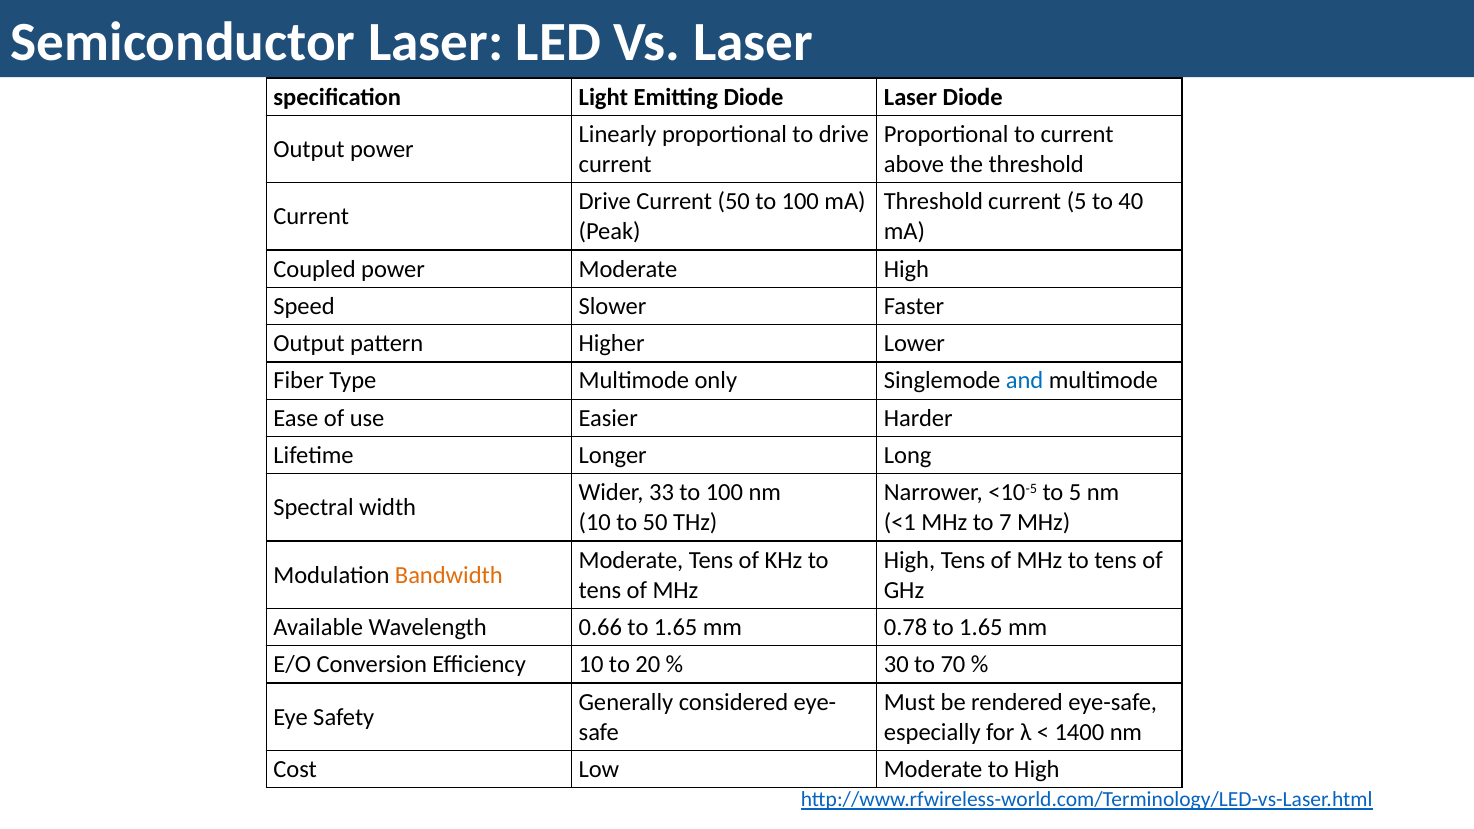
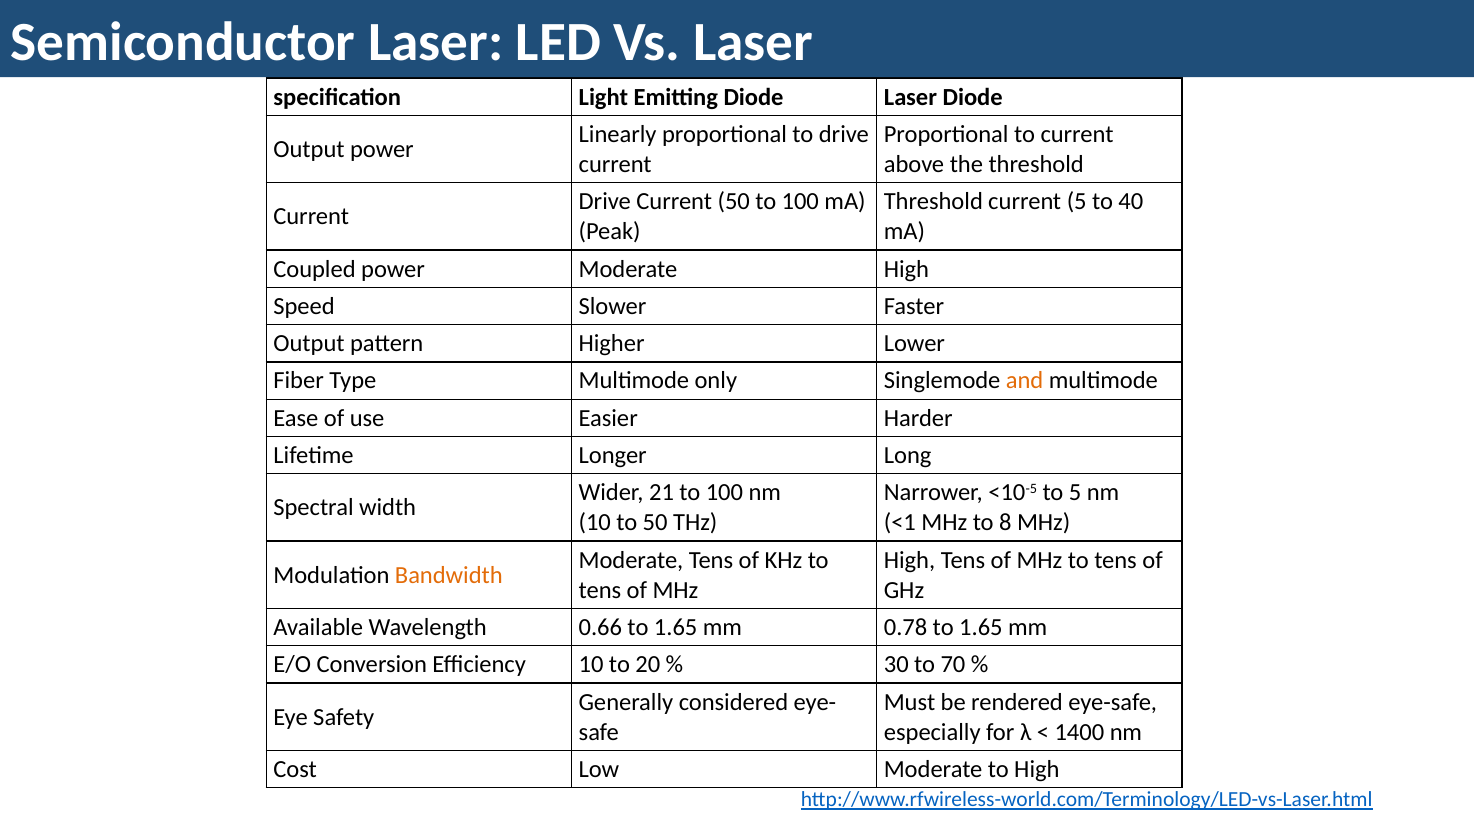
and colour: blue -> orange (1025, 381)
33: 33 -> 21 (662, 493)
7: 7 -> 8 (1005, 523)
